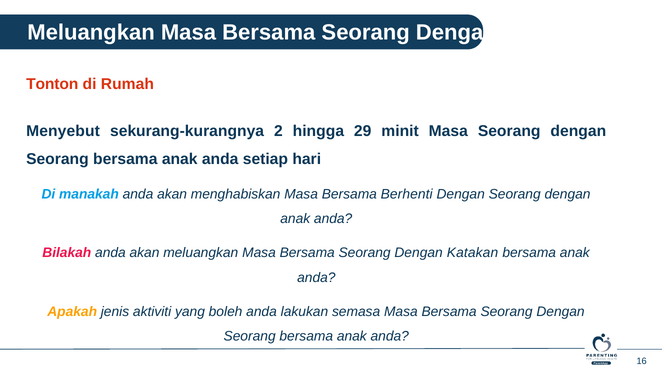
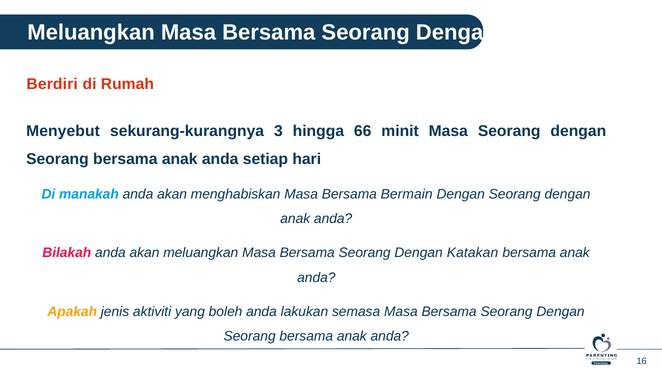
Tonton: Tonton -> Berdiri (52, 84)
2: 2 -> 3 (278, 131)
29: 29 -> 66 (363, 131)
Berhenti: Berhenti -> Bermain (407, 194)
